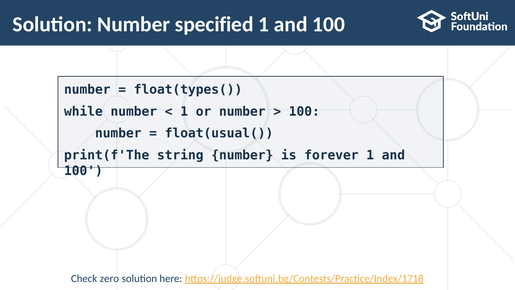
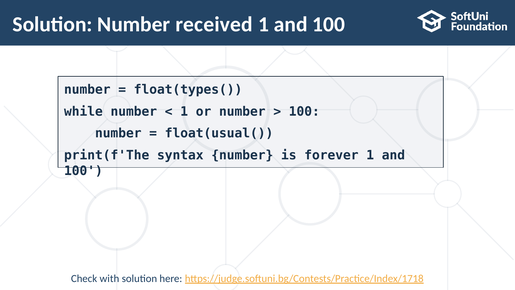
specified: specified -> received (214, 24)
string: string -> syntax (180, 155)
zero: zero -> with (109, 278)
